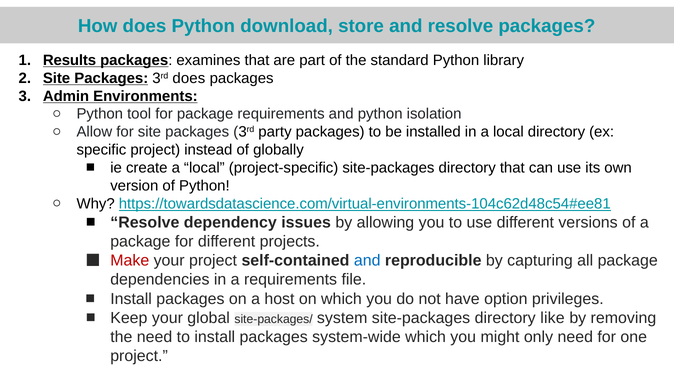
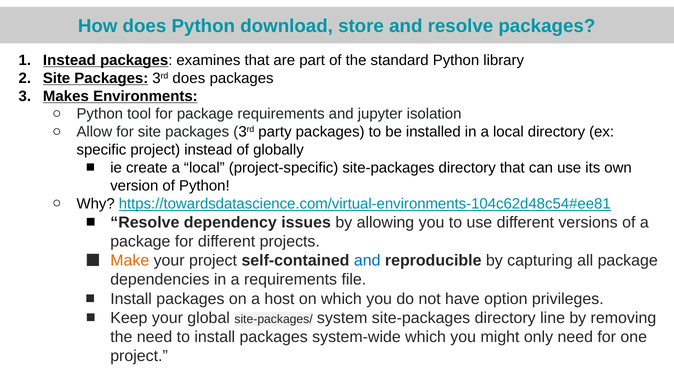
Results: Results -> Instead (69, 60)
Admin: Admin -> Makes (66, 96)
and python: python -> jupyter (380, 114)
Make colour: red -> orange (130, 261)
like: like -> line (553, 318)
